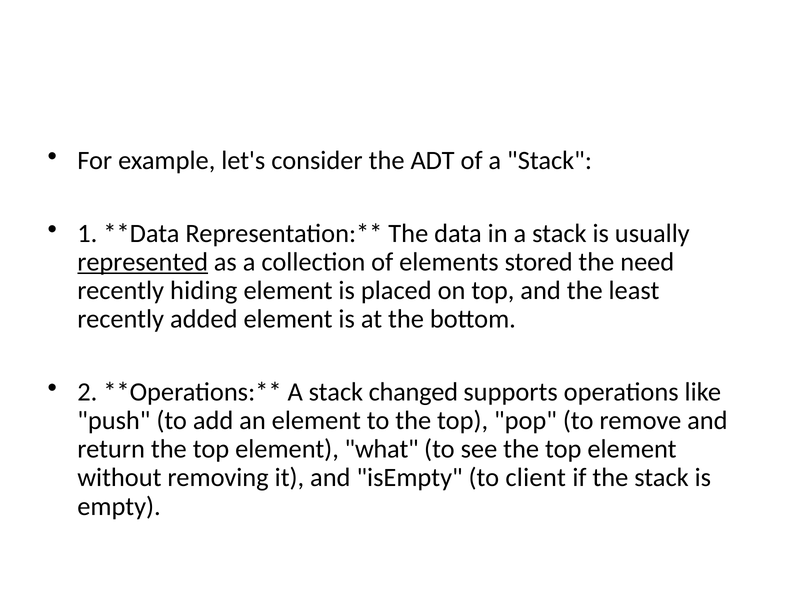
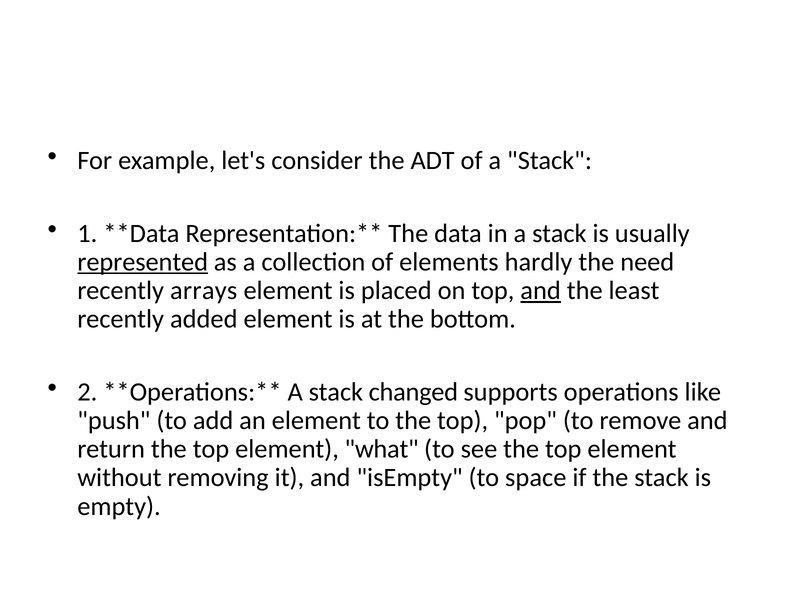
stored: stored -> hardly (539, 262)
hiding: hiding -> arrays (204, 290)
and underline: none -> present (541, 290)
client: client -> space (536, 478)
